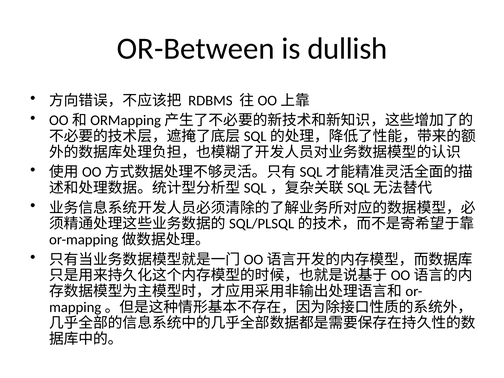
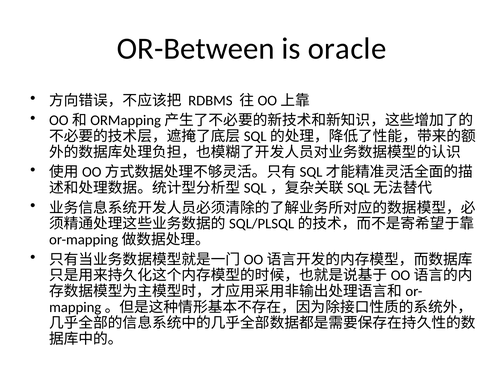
dullish: dullish -> oracle (347, 49)
